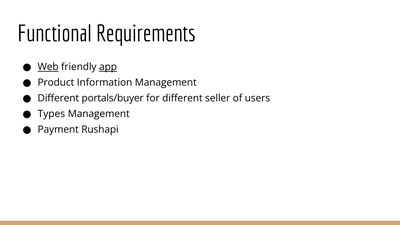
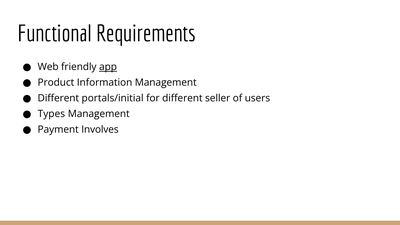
Web underline: present -> none (48, 67)
portals/buyer: portals/buyer -> portals/initial (113, 98)
Rushapi: Rushapi -> Involves (100, 130)
